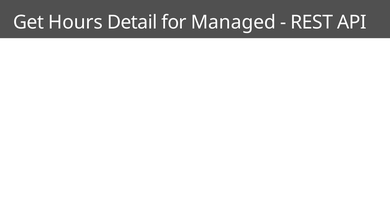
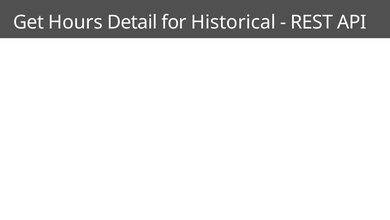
Managed: Managed -> Historical (233, 22)
